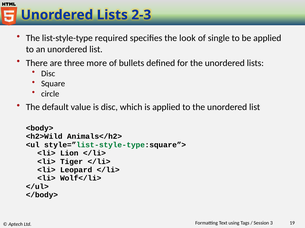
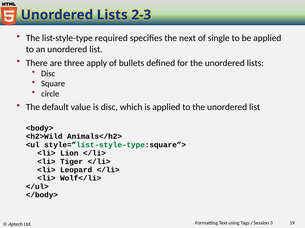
look: look -> next (188, 38)
more: more -> apply (97, 63)
